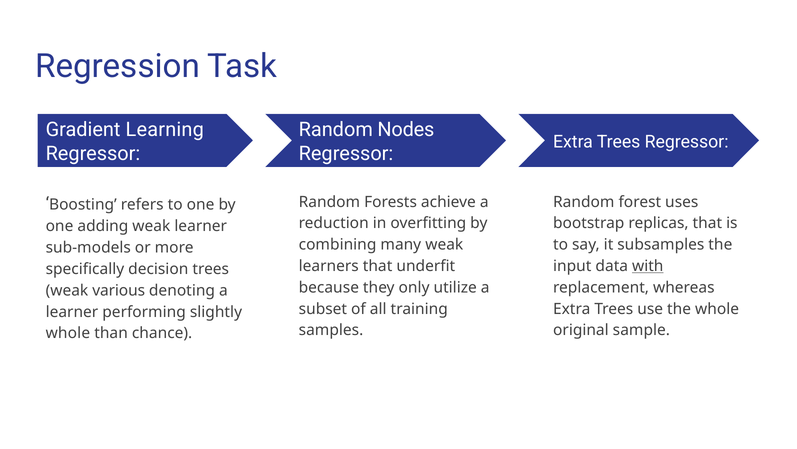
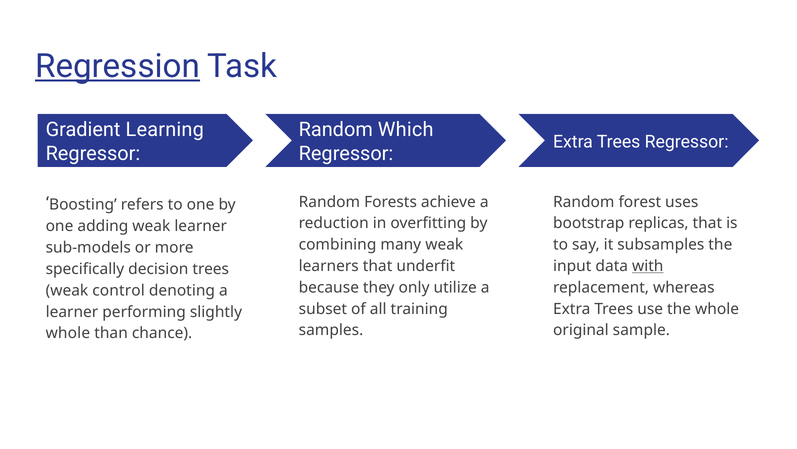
Regression underline: none -> present (118, 66)
Nodes: Nodes -> Which (406, 130)
various: various -> control (119, 290)
